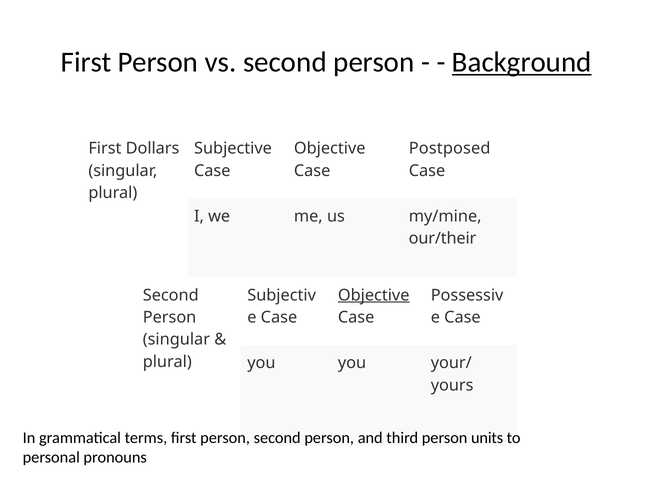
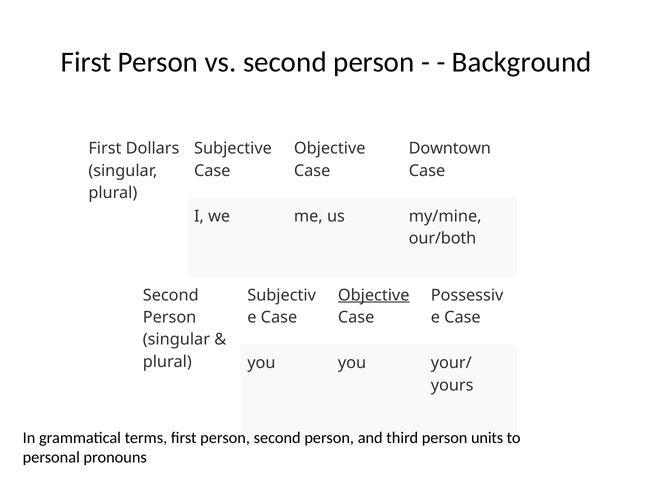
Background underline: present -> none (522, 62)
Postposed: Postposed -> Downtown (450, 149)
our/their: our/their -> our/both (443, 239)
